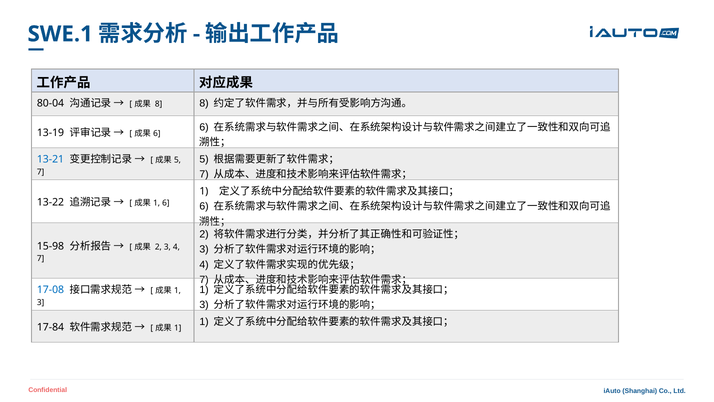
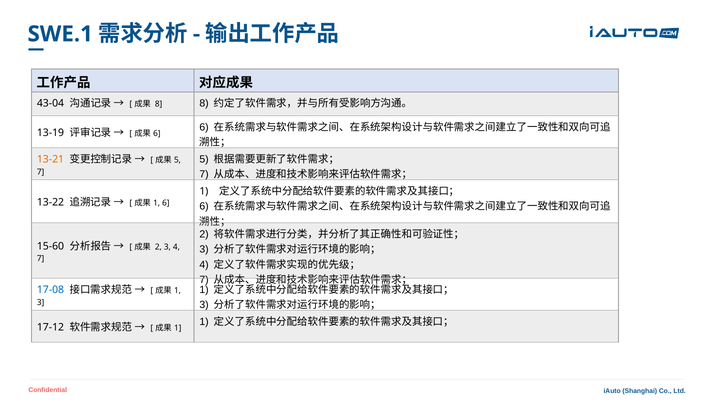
80-04: 80-04 -> 43-04 (50, 103)
13-21 colour: blue -> orange (50, 159)
15-98: 15-98 -> 15-60 (50, 246)
17-84: 17-84 -> 17-12 (50, 327)
